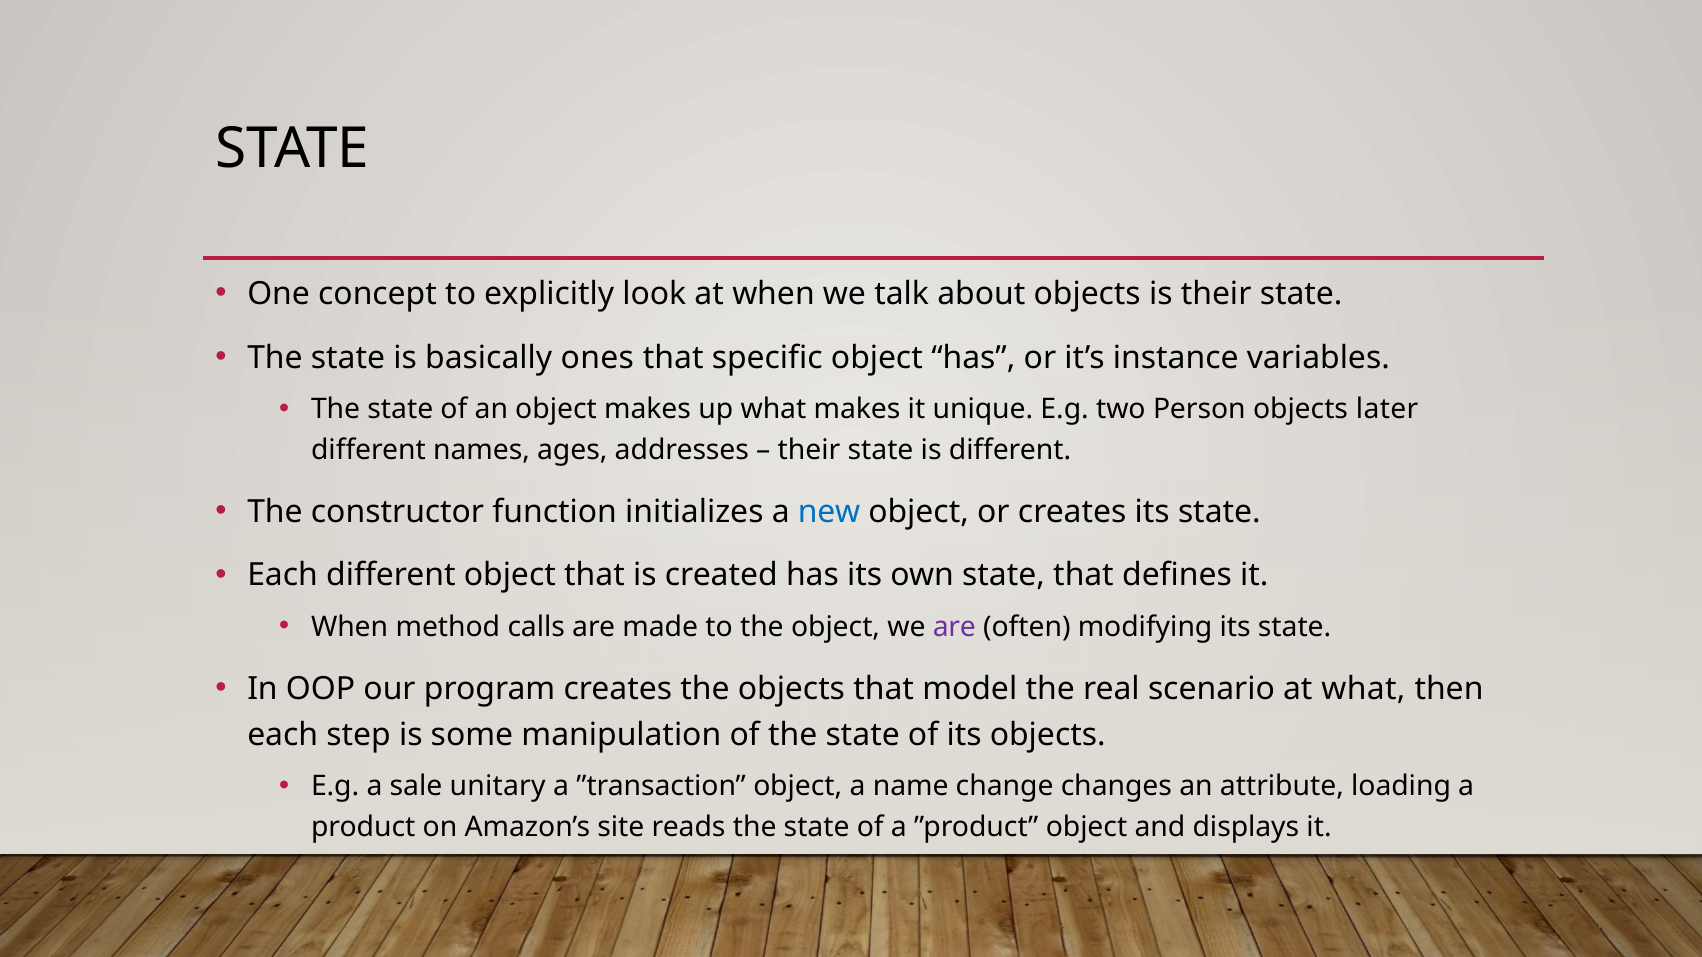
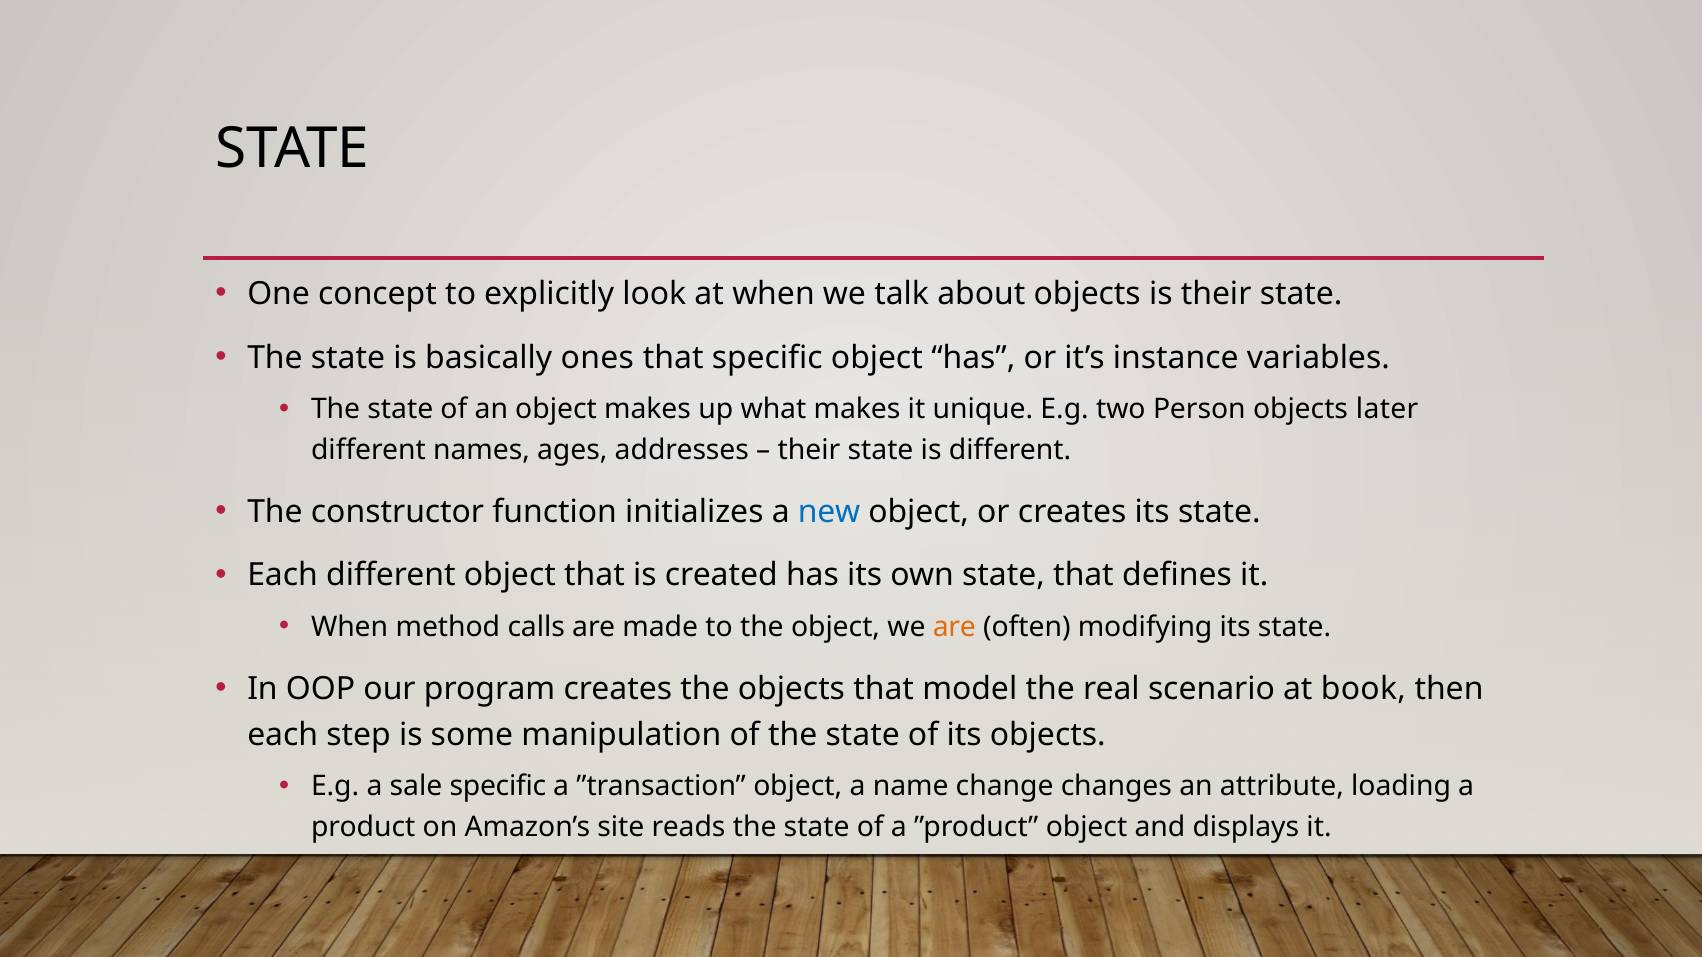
are colour: purple -> orange (954, 627)
at what: what -> book (1363, 689)
sale unitary: unitary -> specific (498, 786)
